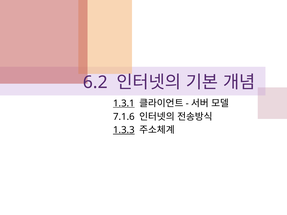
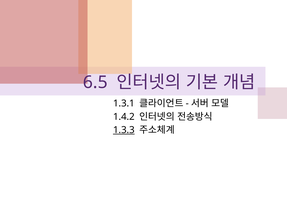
6.2: 6.2 -> 6.5 (95, 82)
1.3.1 underline: present -> none (124, 103)
7.1.6: 7.1.6 -> 1.4.2 (124, 117)
